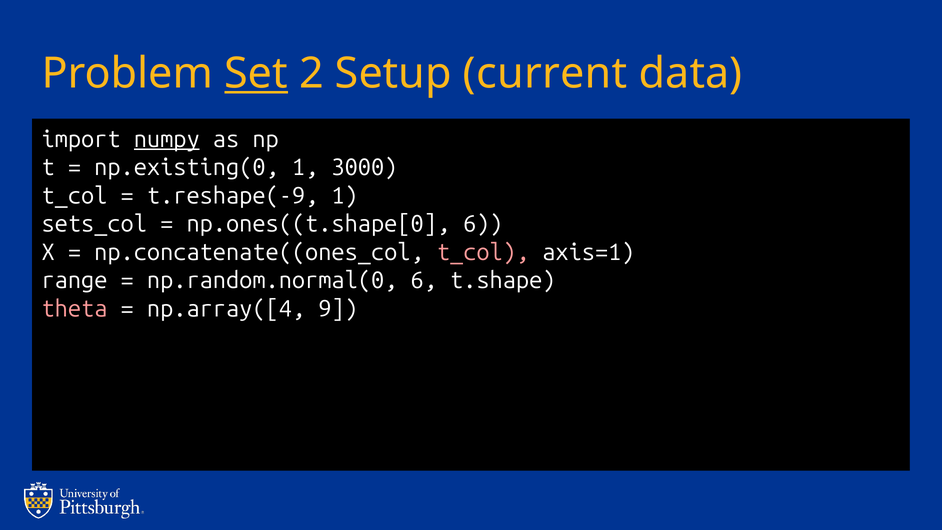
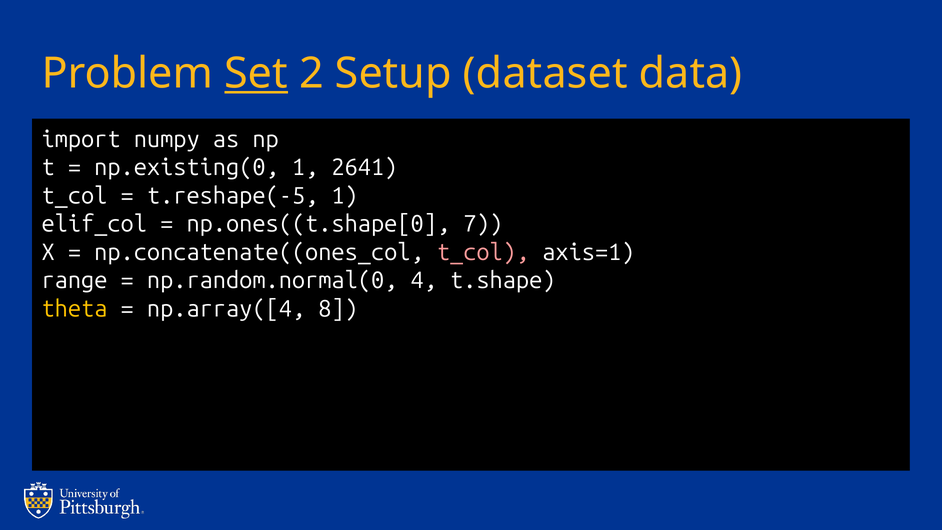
current: current -> dataset (545, 74)
numpy underline: present -> none (167, 139)
3000: 3000 -> 2641 (364, 167)
t.reshape(-9: t.reshape(-9 -> t.reshape(-5 (233, 196)
sets_col: sets_col -> elif_col (94, 224)
np.ones((t.shape[0 6: 6 -> 7 (483, 224)
np.random.normal(0 6: 6 -> 4 (424, 281)
theta colour: pink -> yellow (74, 309)
9: 9 -> 8 (338, 309)
